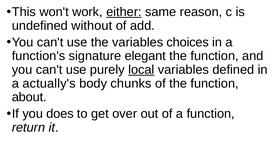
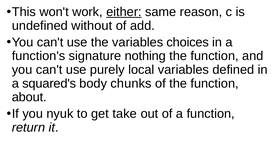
elegant: elegant -> nothing (145, 56)
local underline: present -> none (141, 70)
actually's: actually's -> squared's (49, 84)
does: does -> nyuk (60, 114)
over: over -> take (125, 114)
